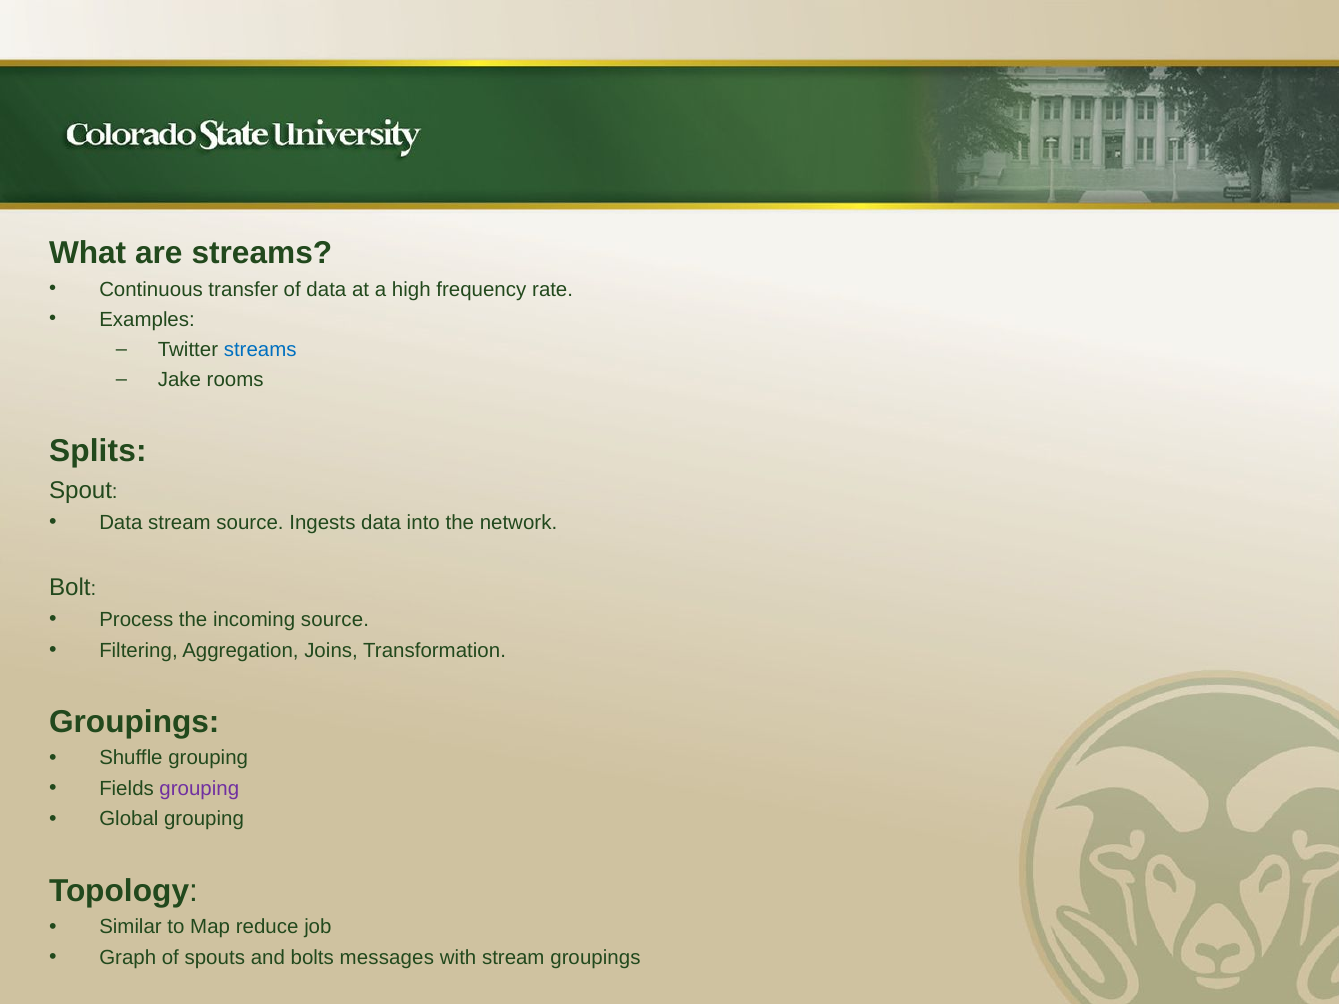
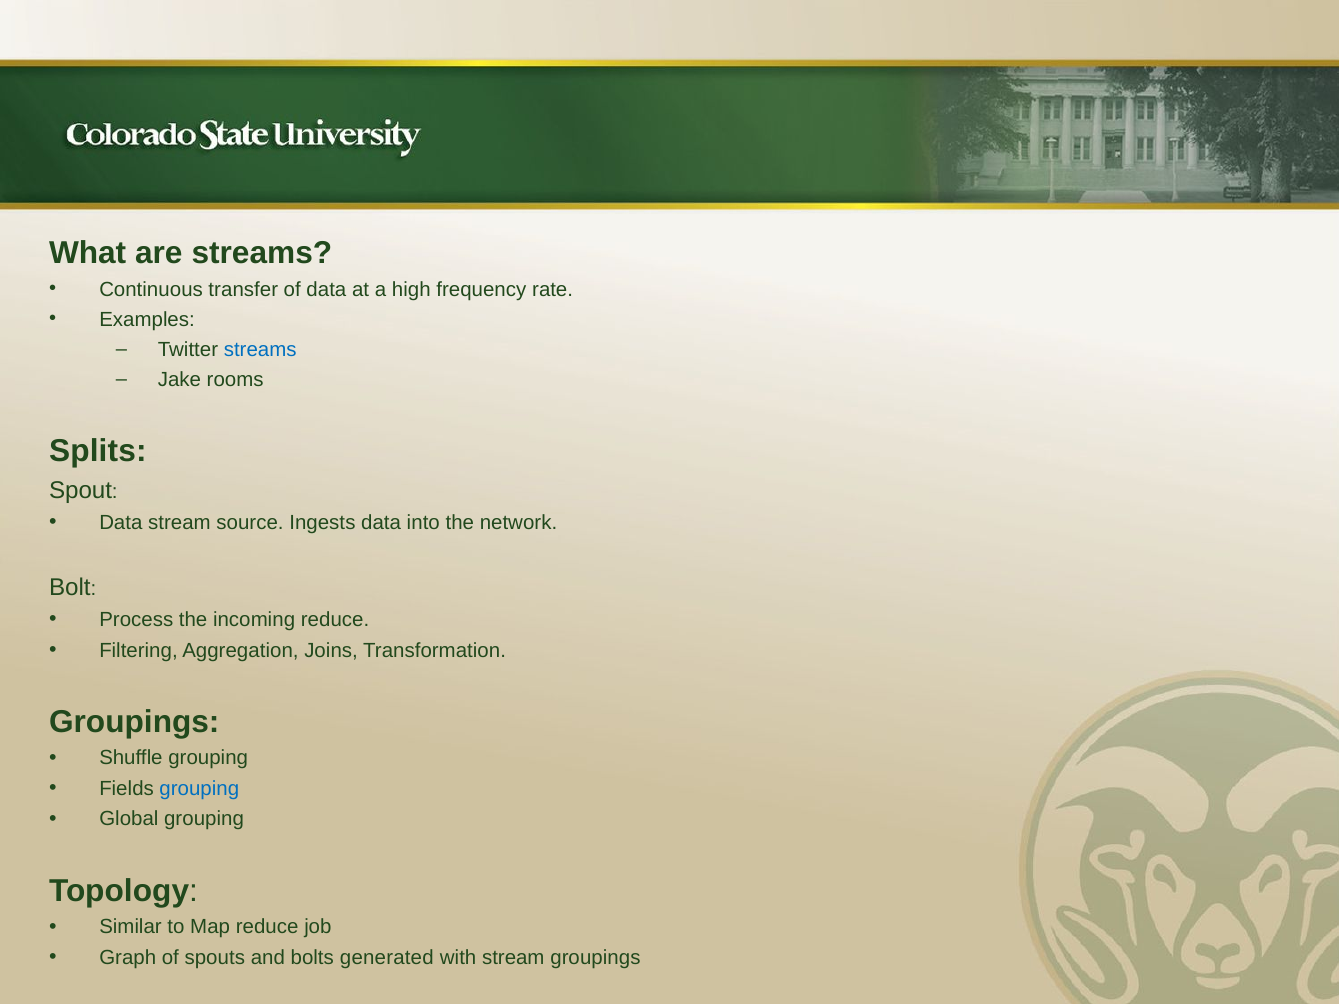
incoming source: source -> reduce (335, 620)
grouping colour: purple -> blue (199, 789)
messages: messages -> generated (387, 958)
